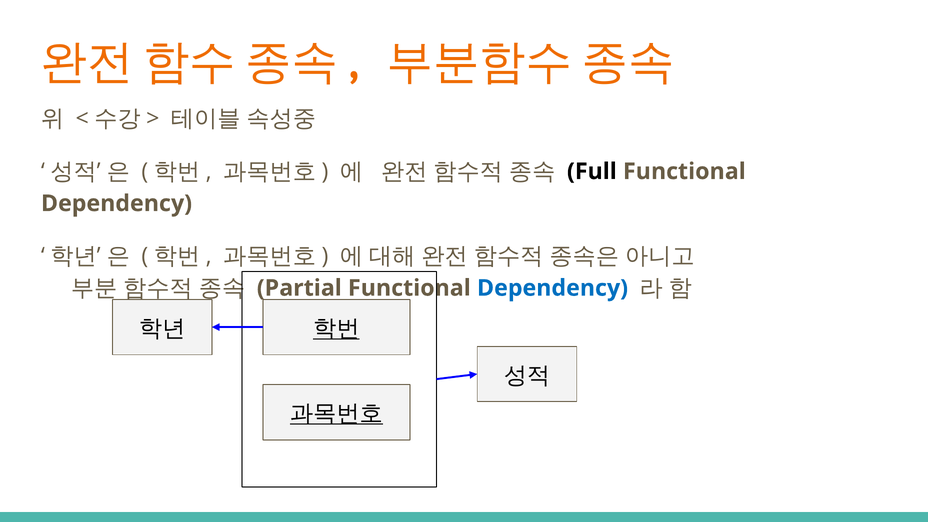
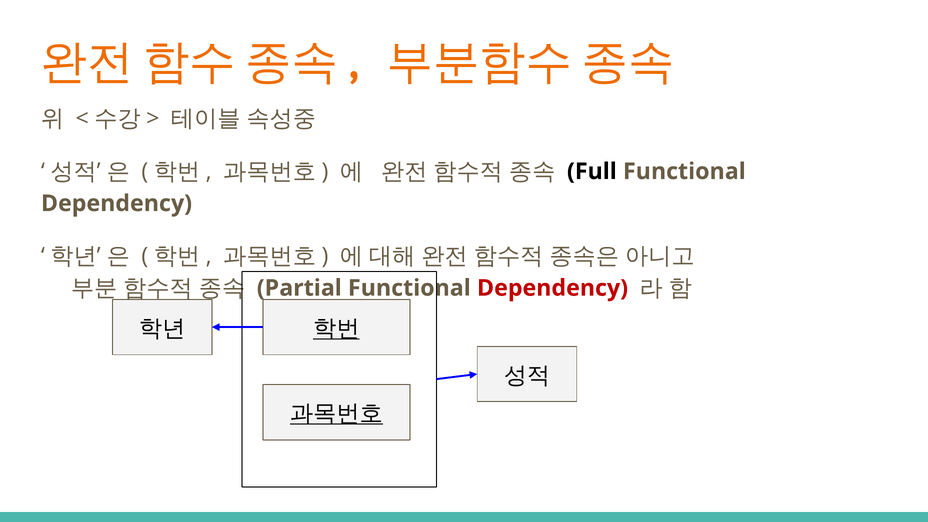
Dependency colour: blue -> red (552, 288)
